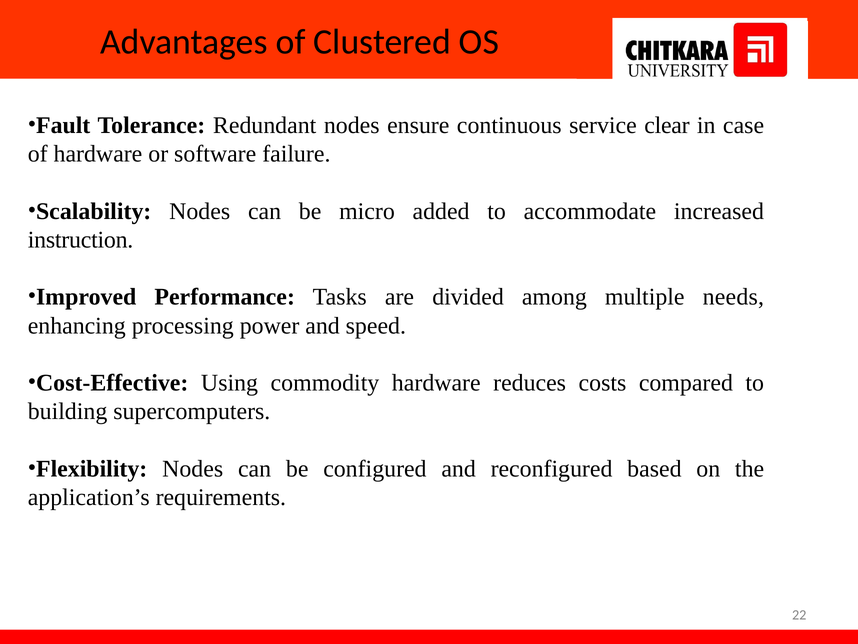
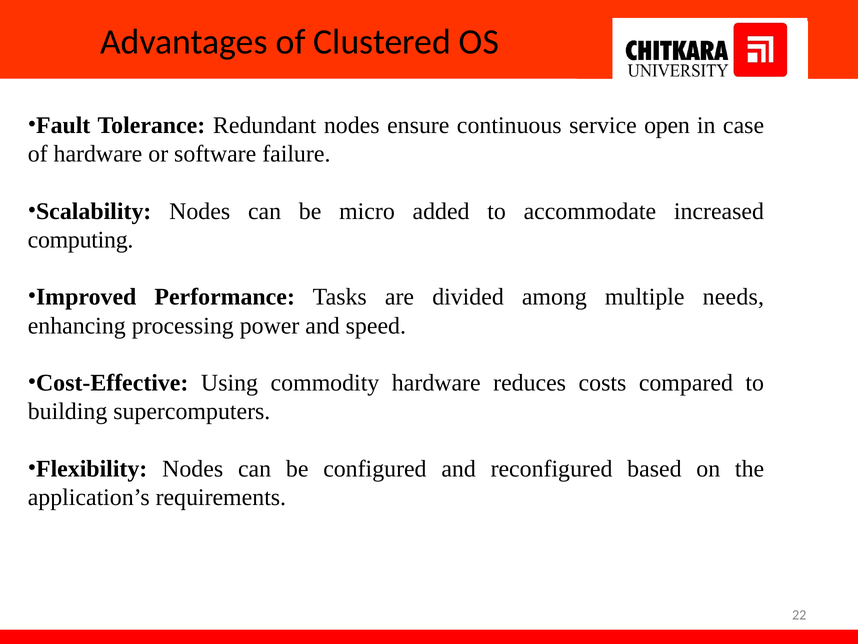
clear: clear -> open (667, 125)
instruction: instruction -> computing (81, 240)
